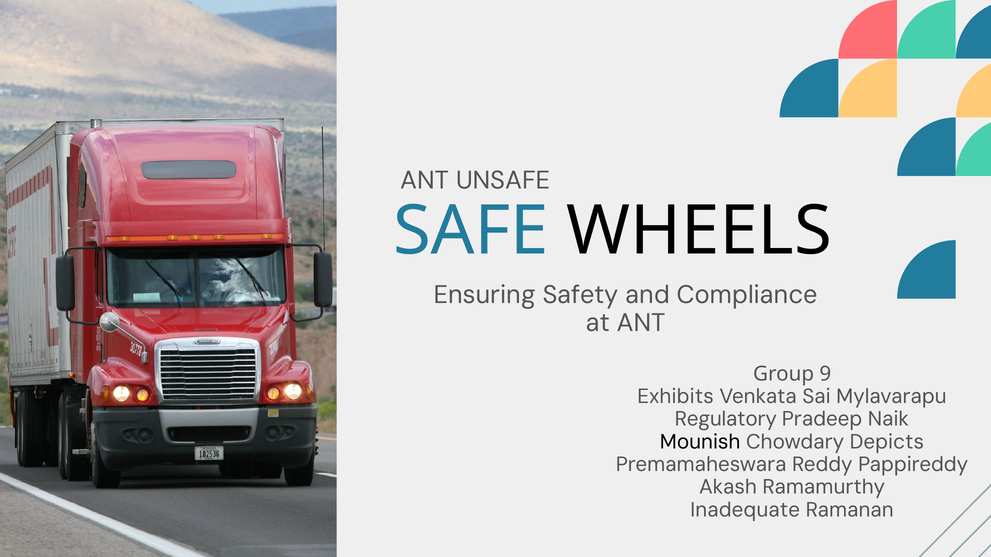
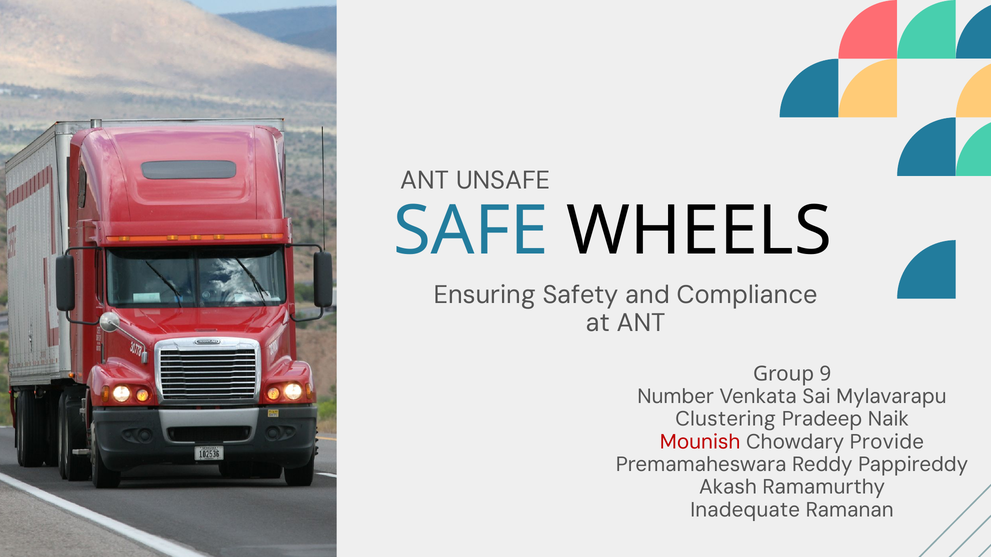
Exhibits: Exhibits -> Number (676, 397)
Regulatory: Regulatory -> Clustering (726, 419)
Mounish colour: black -> red (700, 442)
Depicts: Depicts -> Provide (887, 442)
